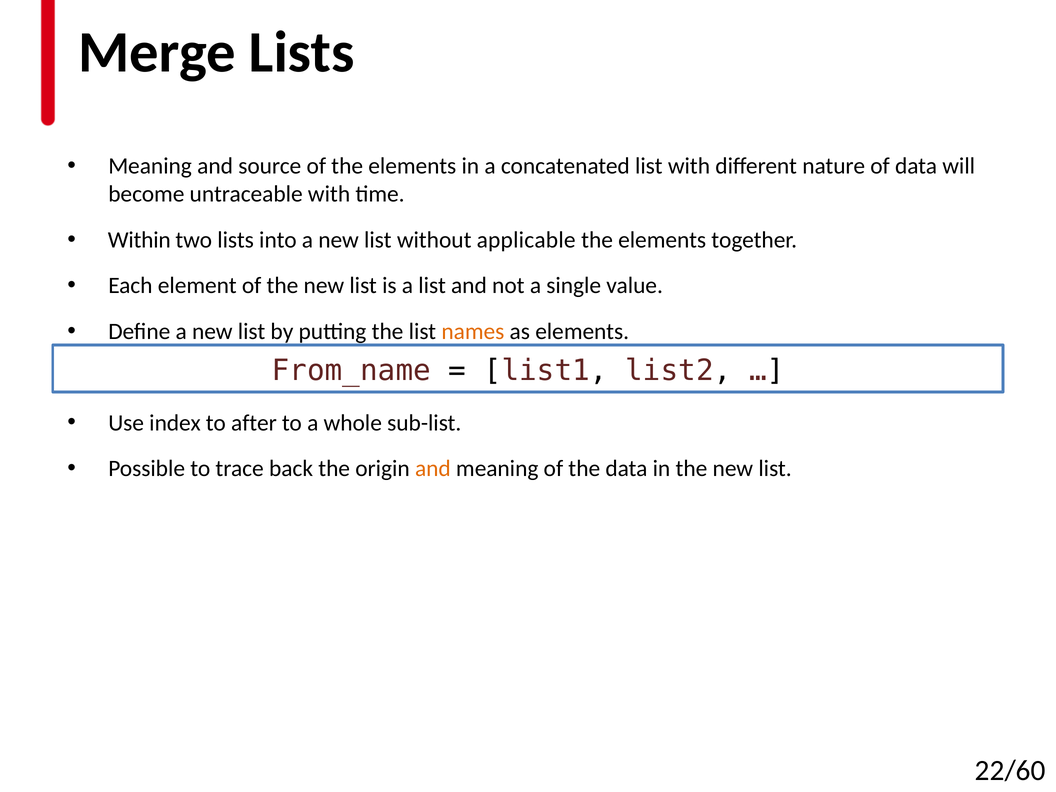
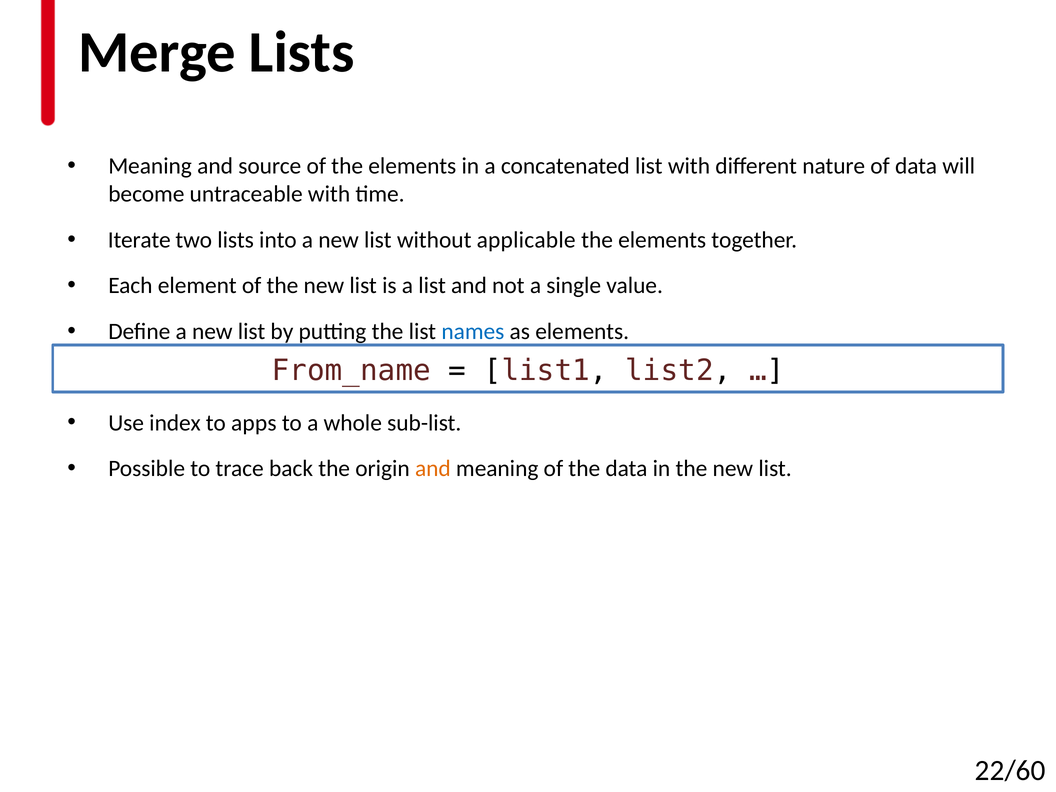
Within: Within -> Iterate (139, 240)
names colour: orange -> blue (473, 331)
after: after -> apps (254, 423)
